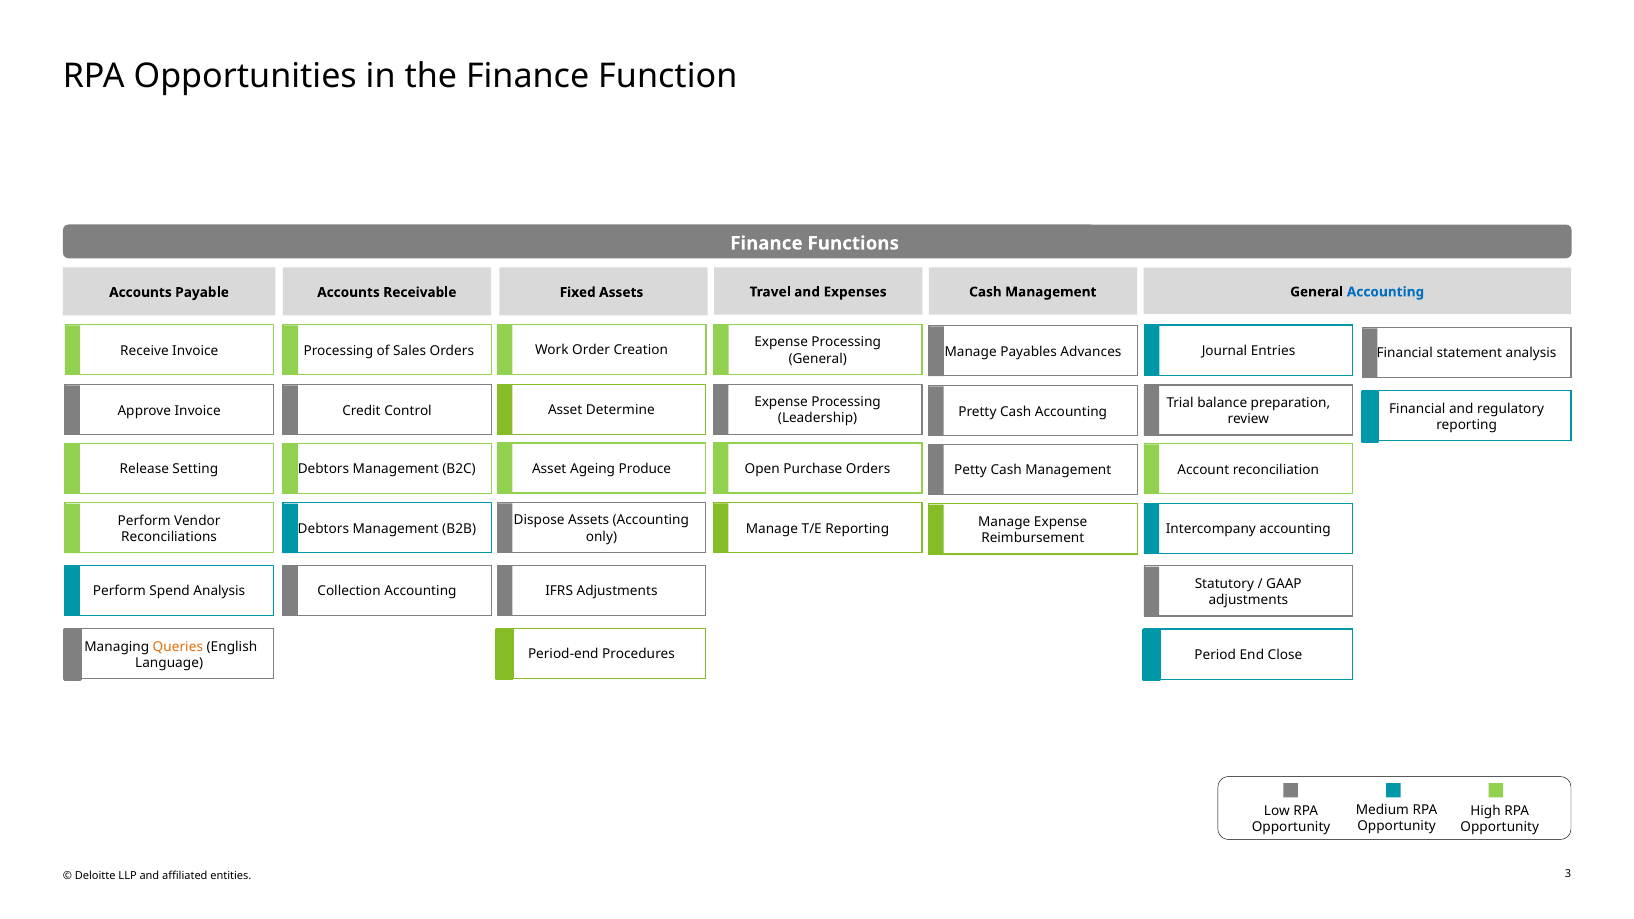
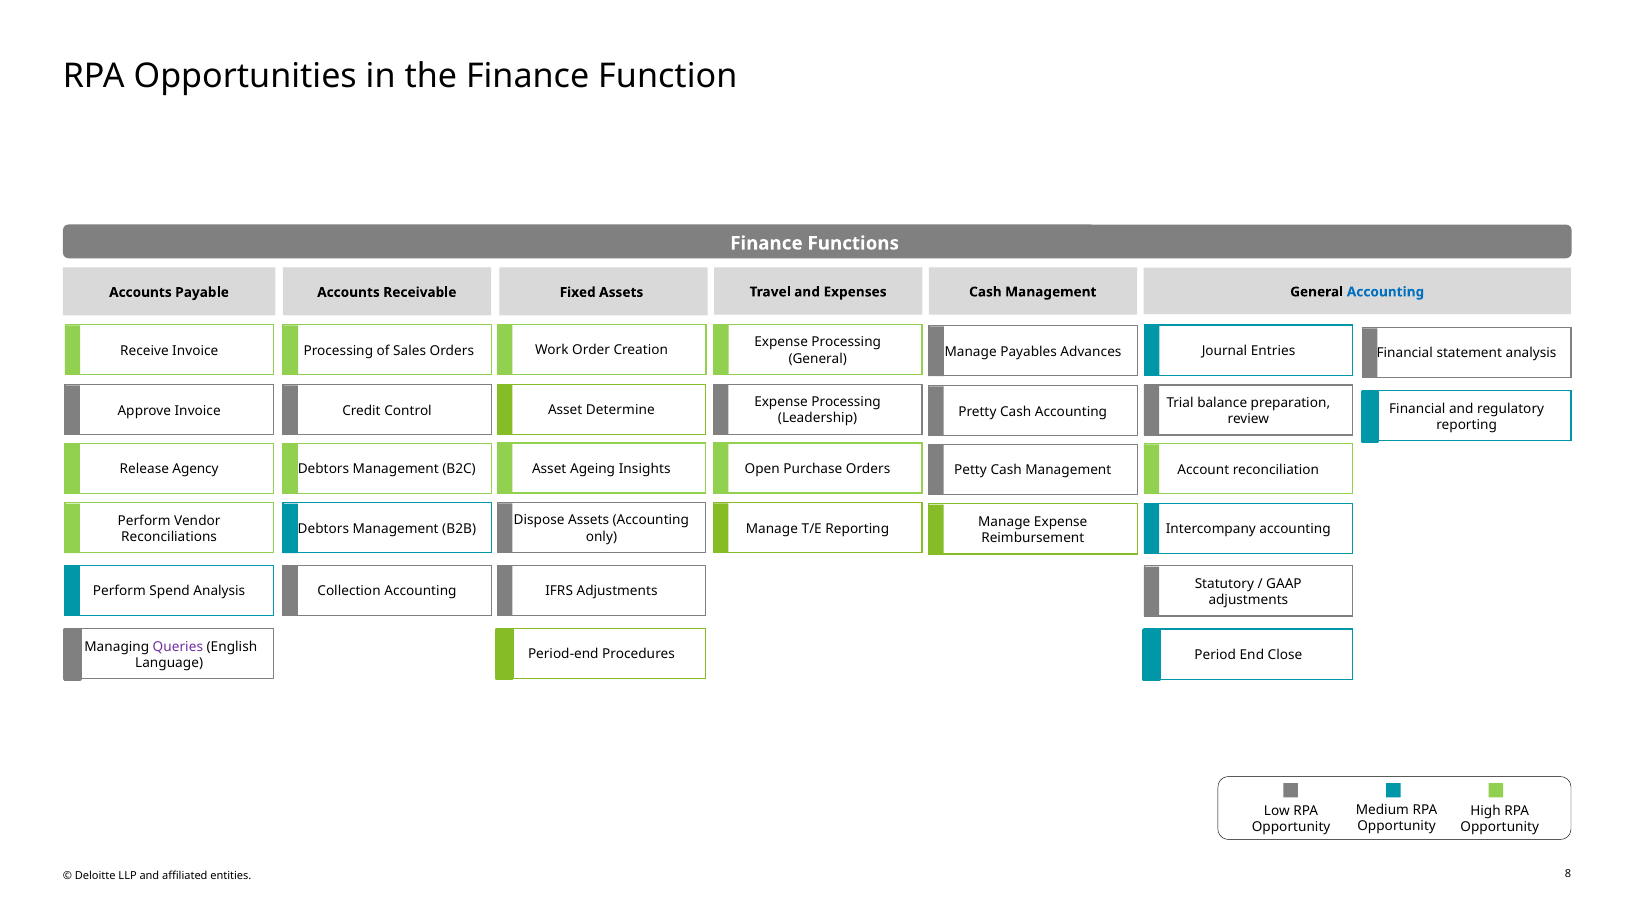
Produce: Produce -> Insights (645, 469)
Setting: Setting -> Agency (196, 469)
Queries colour: orange -> purple (178, 647)
3: 3 -> 8 (1568, 874)
